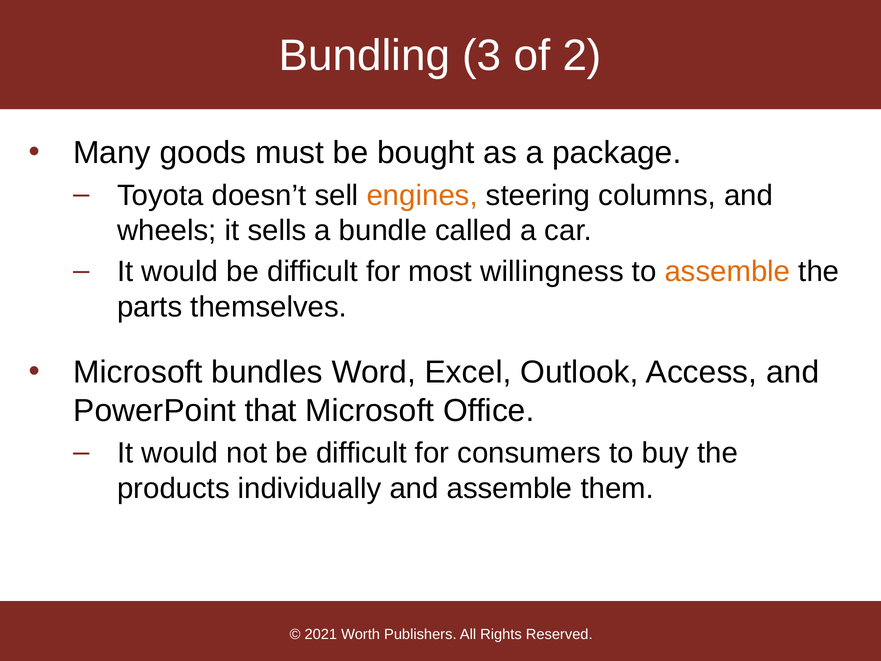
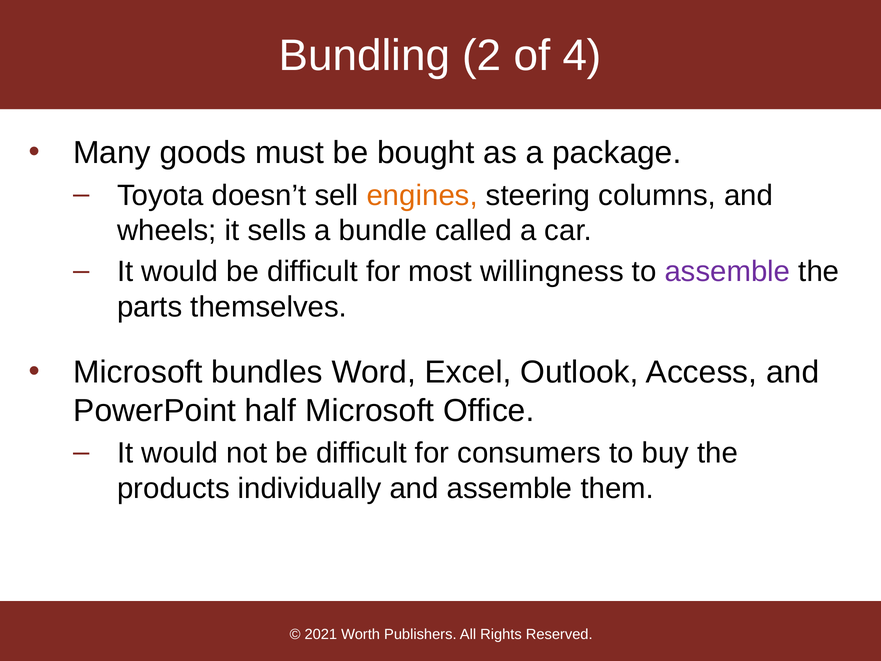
3: 3 -> 2 (482, 56)
2: 2 -> 4 (582, 56)
assemble colour: orange -> purple (727, 272)
that: that -> half (271, 410)
